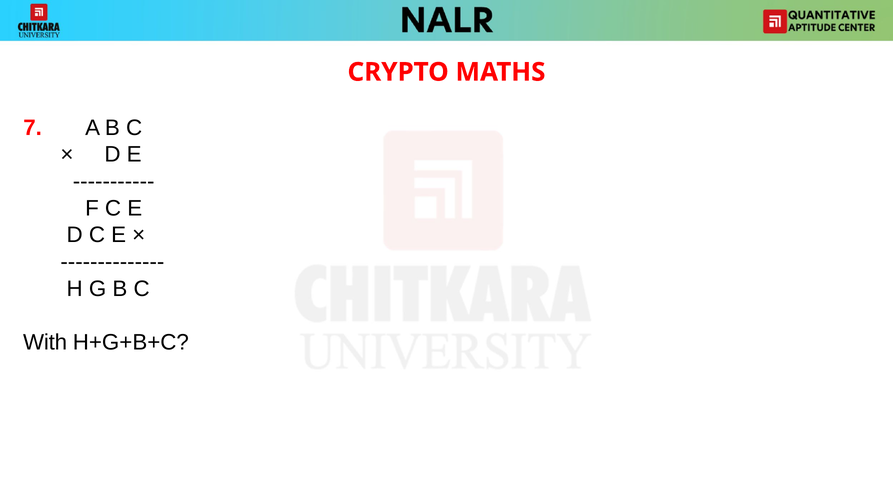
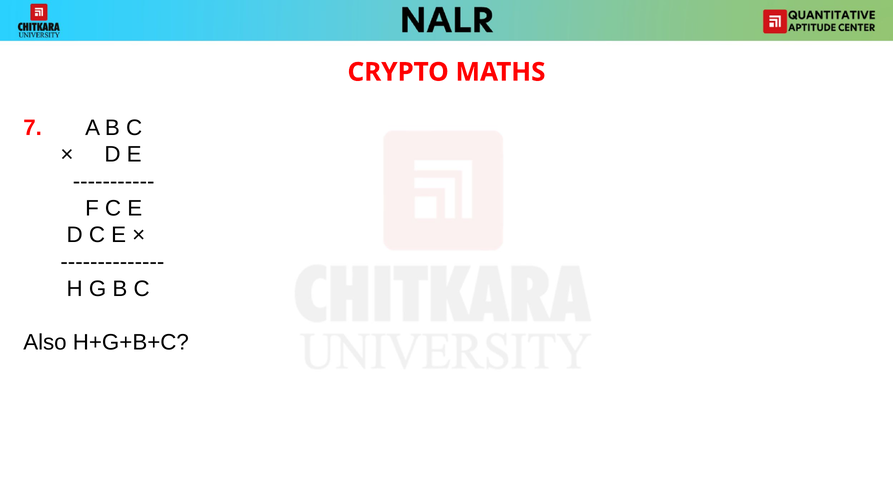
With: With -> Also (45, 342)
